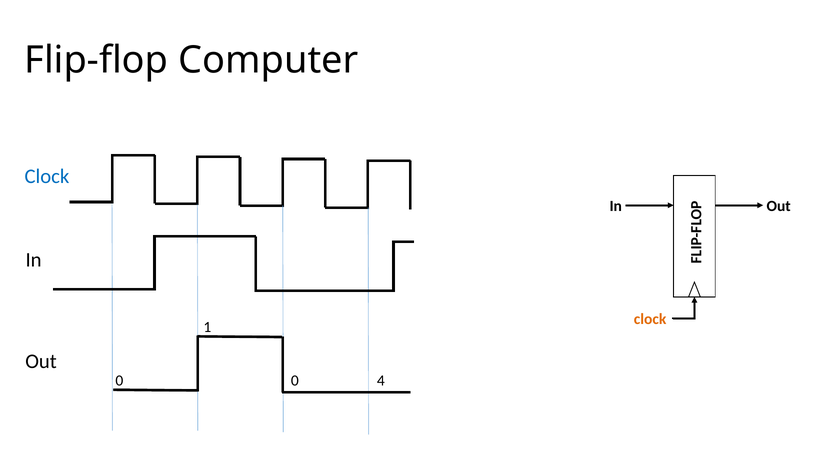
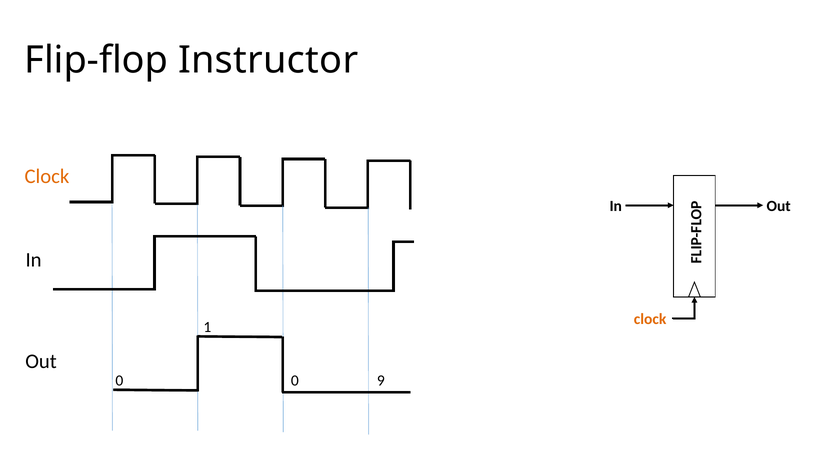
Computer: Computer -> Instructor (268, 60)
Clock colour: blue -> orange (47, 176)
4: 4 -> 9 (381, 380)
